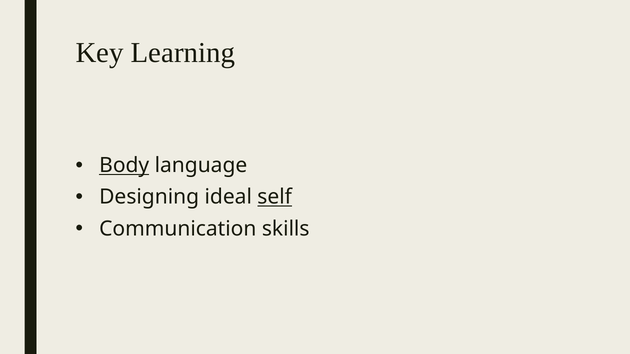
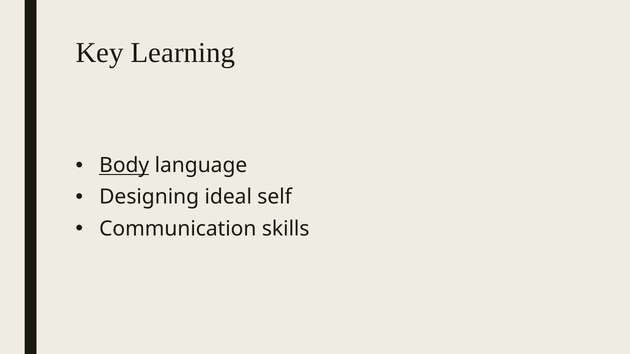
self underline: present -> none (275, 197)
